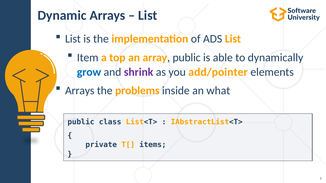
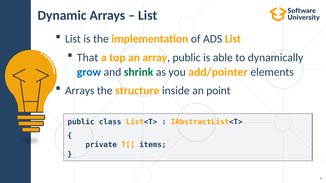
Item: Item -> That (88, 58)
shrink colour: purple -> green (139, 72)
problems: problems -> structure (137, 91)
what: what -> point (218, 91)
